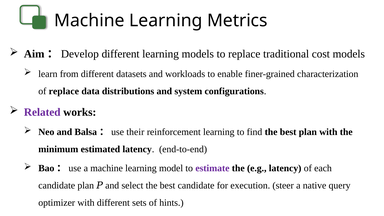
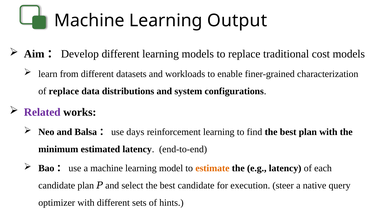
Metrics: Metrics -> Output (237, 21)
their: their -> days (135, 132)
estimate colour: purple -> orange (212, 168)
